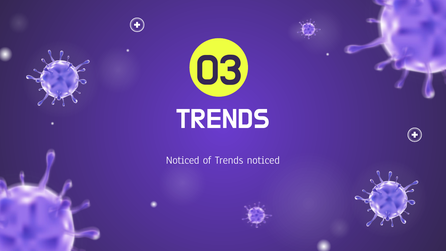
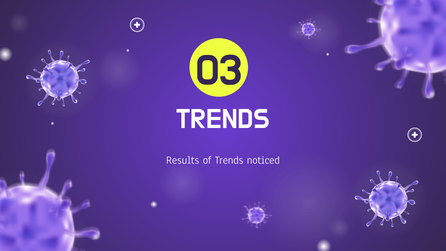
Noticed: Noticed -> Results (183, 160)
